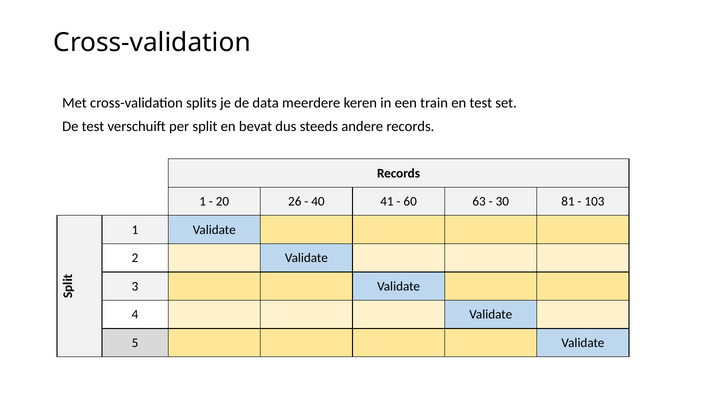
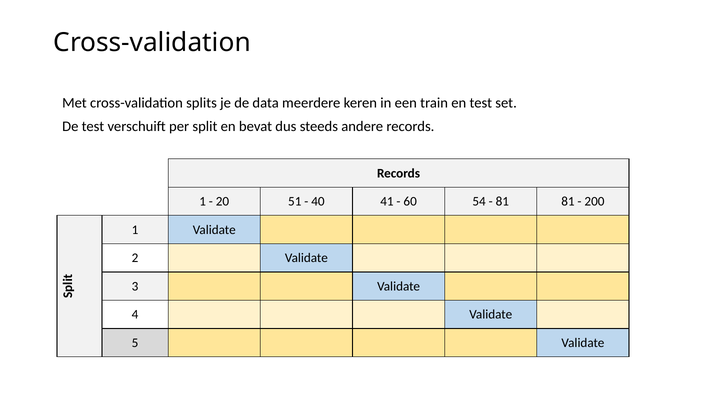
26: 26 -> 51 (295, 202)
63: 63 -> 54 (479, 202)
30: 30 -> 81 (502, 202)
103: 103 -> 200 (594, 202)
